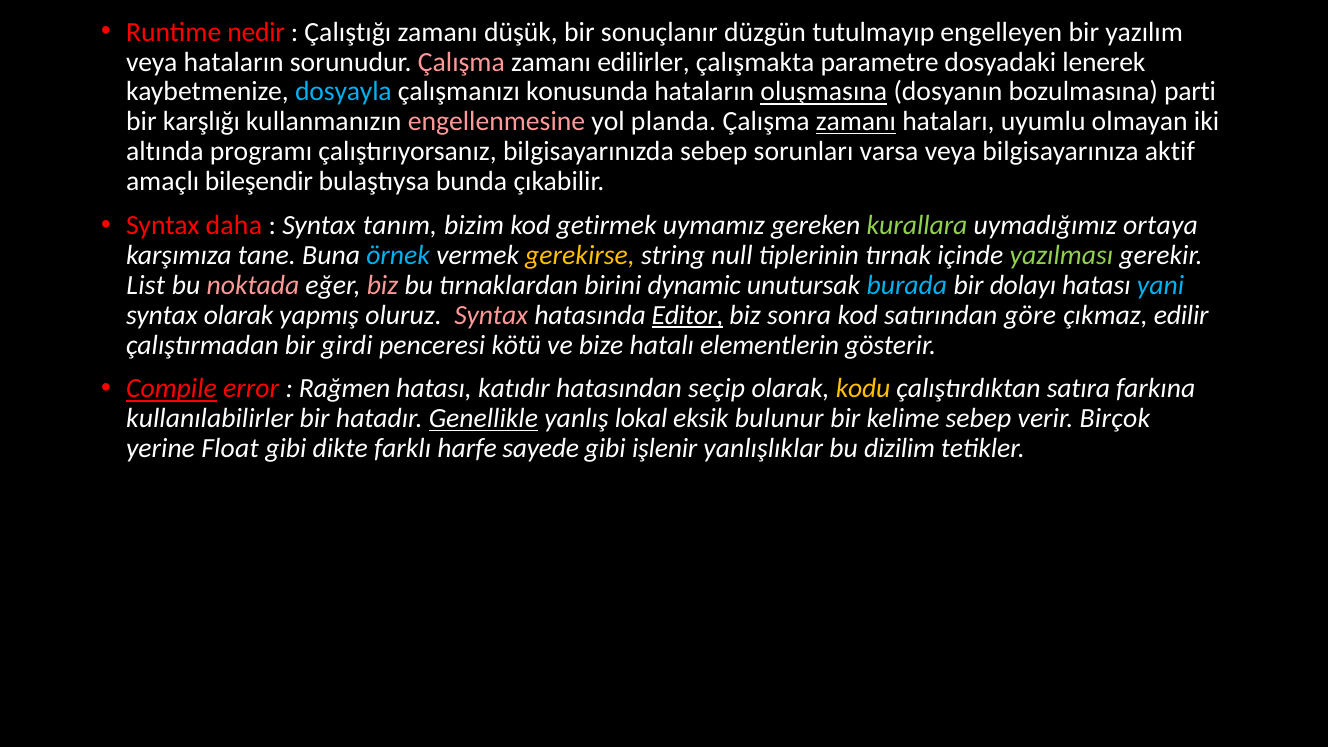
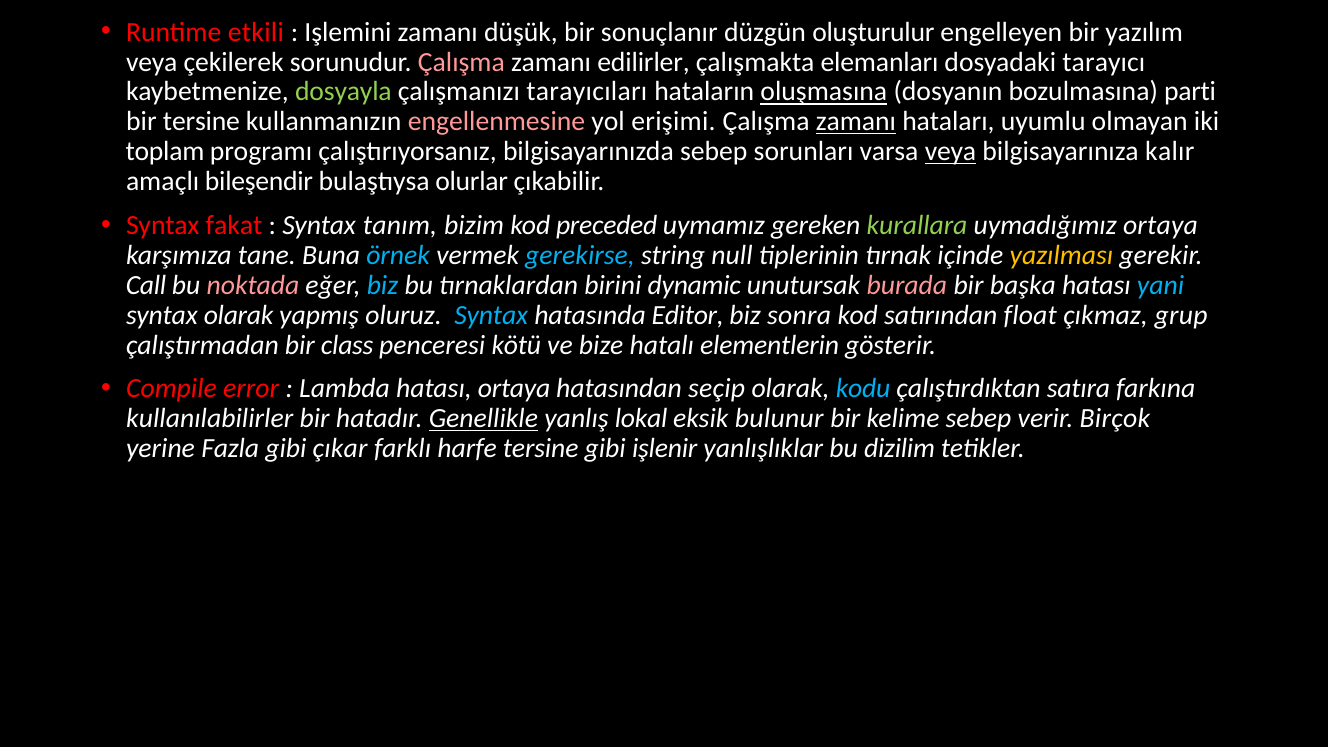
nedir: nedir -> etkili (256, 32)
Çalıştığı: Çalıştığı -> Işlemini (348, 32)
tutulmayıp: tutulmayıp -> oluşturulur (873, 32)
veya hataların: hataların -> çekilerek (234, 62)
parametre: parametre -> elemanları (880, 62)
lenerek: lenerek -> tarayıcı (1104, 62)
dosyayla colour: light blue -> light green (343, 92)
konusunda: konusunda -> tarayıcıları (587, 92)
bir karşlığı: karşlığı -> tersine (201, 122)
planda: planda -> erişimi (674, 122)
altında: altında -> toplam (165, 152)
veya underline: none -> present (951, 152)
aktif: aktif -> kalır (1170, 152)
bunda: bunda -> olurlar (472, 182)
daha: daha -> fakat (234, 225)
getirmek: getirmek -> preceded (607, 225)
gerekirse colour: yellow -> light blue (580, 255)
yazılması colour: light green -> yellow (1061, 255)
List: List -> Call (146, 285)
biz colour: pink -> light blue (383, 285)
burada colour: light blue -> pink (907, 285)
dolayı: dolayı -> başka (1023, 285)
Syntax colour: pink -> light blue (491, 315)
Editor underline: present -> none (688, 315)
göre: göre -> float (1030, 315)
edilir: edilir -> grup (1181, 315)
girdi: girdi -> class (347, 345)
Compile underline: present -> none (172, 389)
Rağmen: Rağmen -> Lambda (344, 389)
hatası katıdır: katıdır -> ortaya (514, 389)
kodu colour: yellow -> light blue (863, 389)
Float: Float -> Fazla (230, 449)
dikte: dikte -> çıkar (340, 449)
harfe sayede: sayede -> tersine (541, 449)
